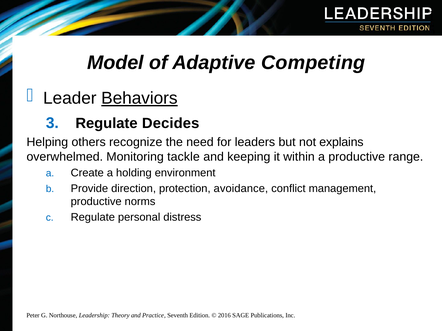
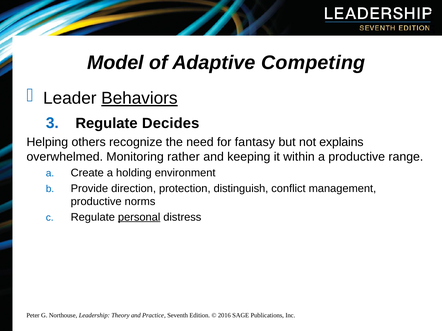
leaders: leaders -> fantasy (255, 142)
tackle: tackle -> rather (184, 157)
avoidance: avoidance -> distinguish (241, 189)
personal underline: none -> present (139, 217)
